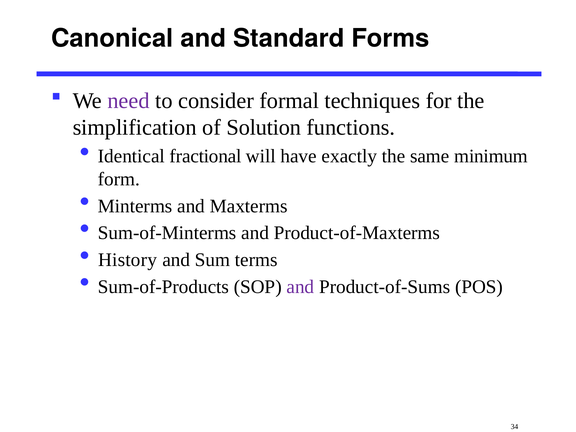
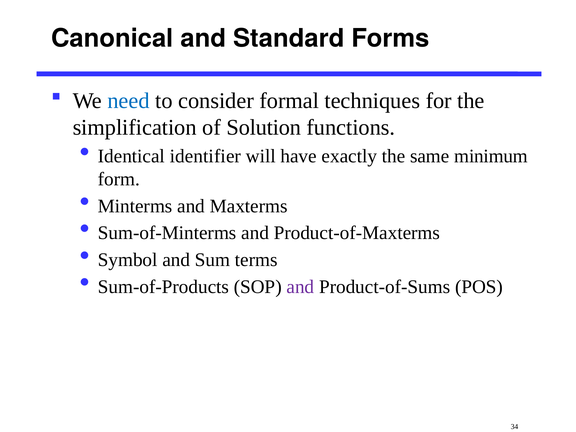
need colour: purple -> blue (129, 101)
fractional: fractional -> identifier (205, 156)
History: History -> Symbol (128, 260)
